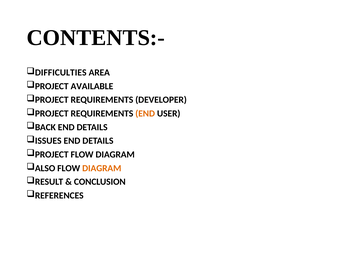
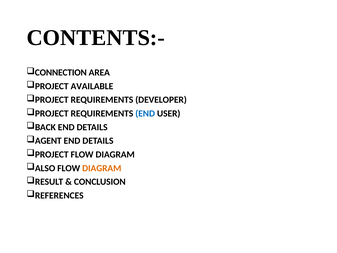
DIFFICULTIES: DIFFICULTIES -> CONNECTION (61, 73)
END colour: orange -> blue (145, 113)
ISSUES: ISSUES -> AGENT (48, 141)
